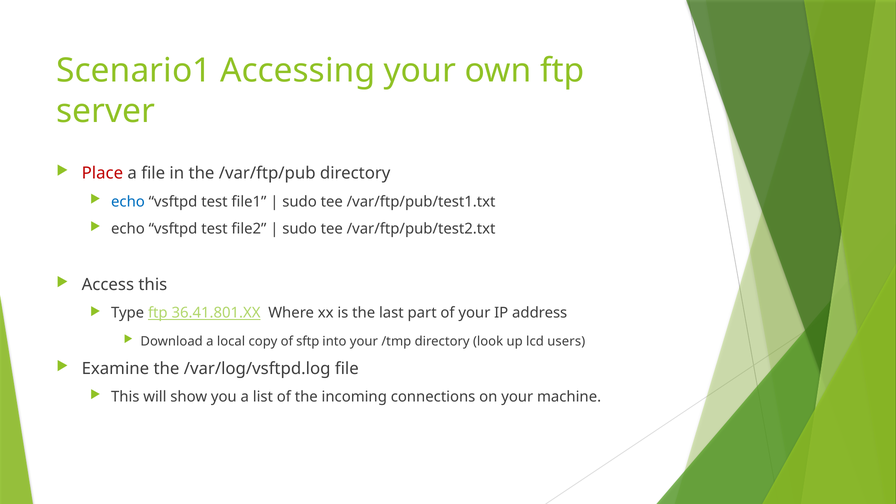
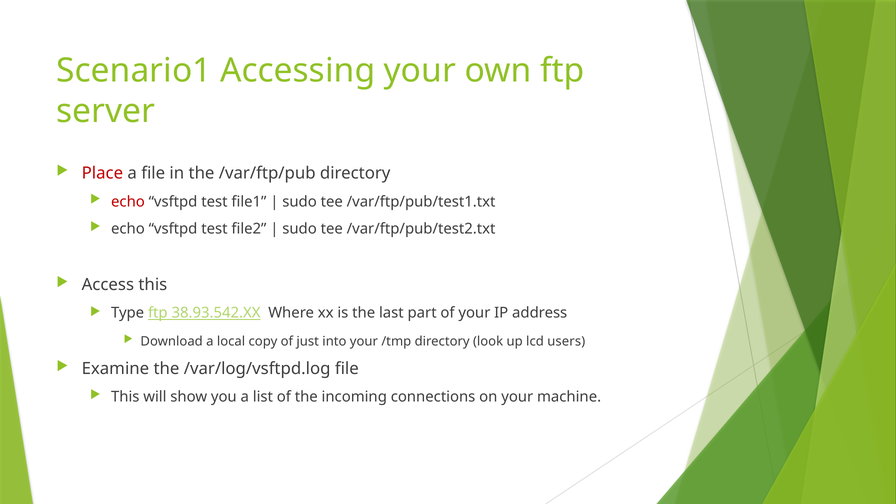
echo colour: blue -> red (128, 202)
36.41.801.XX: 36.41.801.XX -> 38.93.542.XX (216, 313)
sftp: sftp -> just (308, 341)
